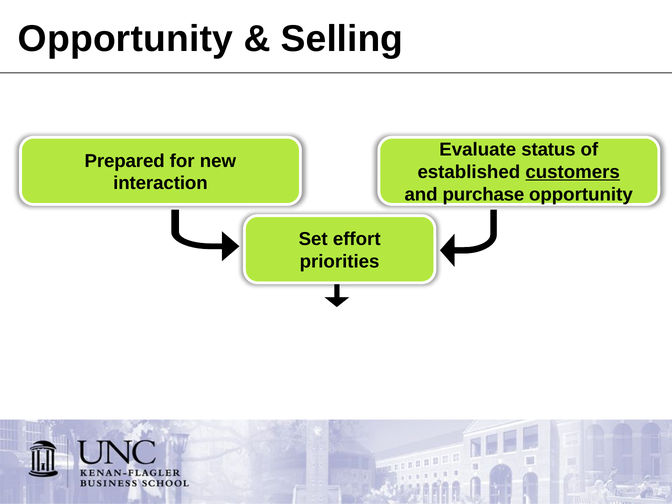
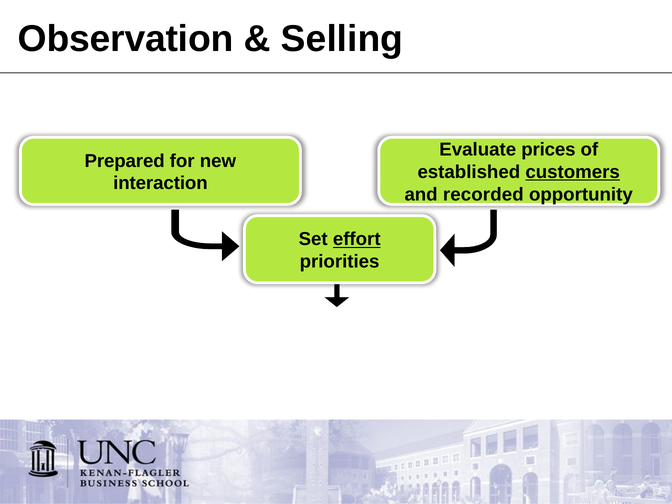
Opportunity: Opportunity -> Observation (126, 39)
status: status -> prices (548, 150)
purchase: purchase -> recorded (483, 195)
effort underline: none -> present (357, 239)
